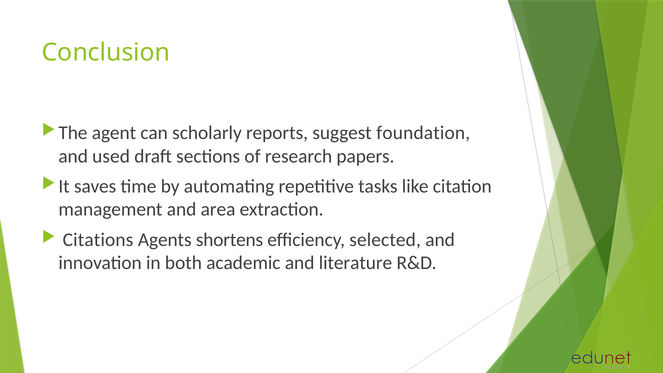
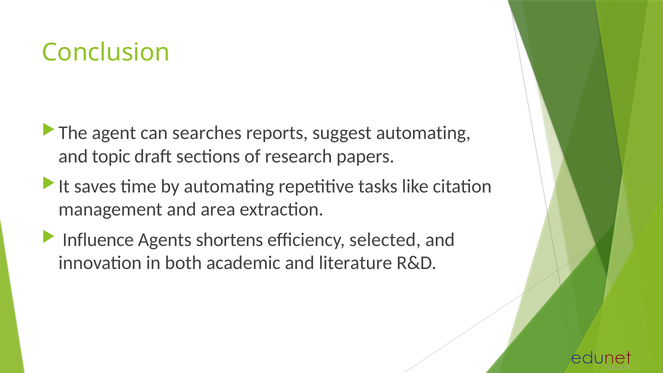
scholarly: scholarly -> searches (207, 133)
suggest foundation: foundation -> automating (423, 133)
used: used -> topic (111, 156)
Citations: Citations -> Influence (98, 240)
